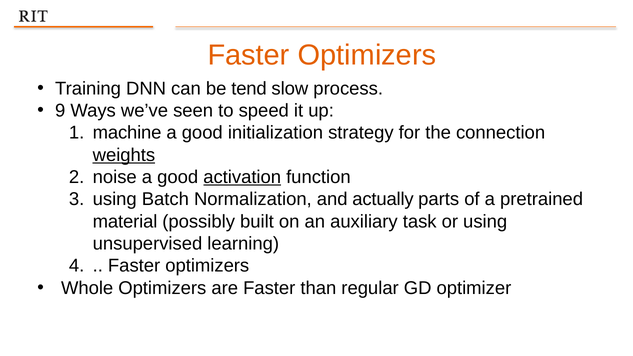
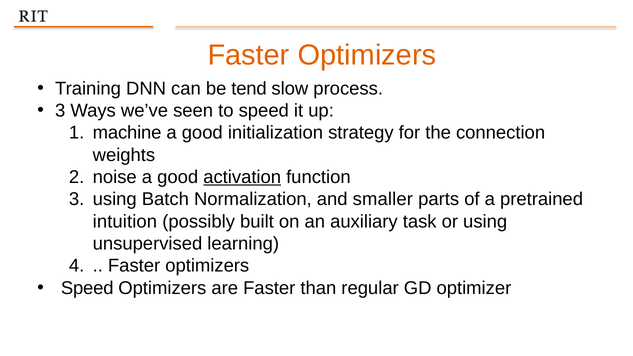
9: 9 -> 3 (60, 111)
weights underline: present -> none (124, 155)
actually: actually -> smaller (383, 199)
material: material -> intuition (125, 222)
Whole: Whole -> Speed (87, 288)
